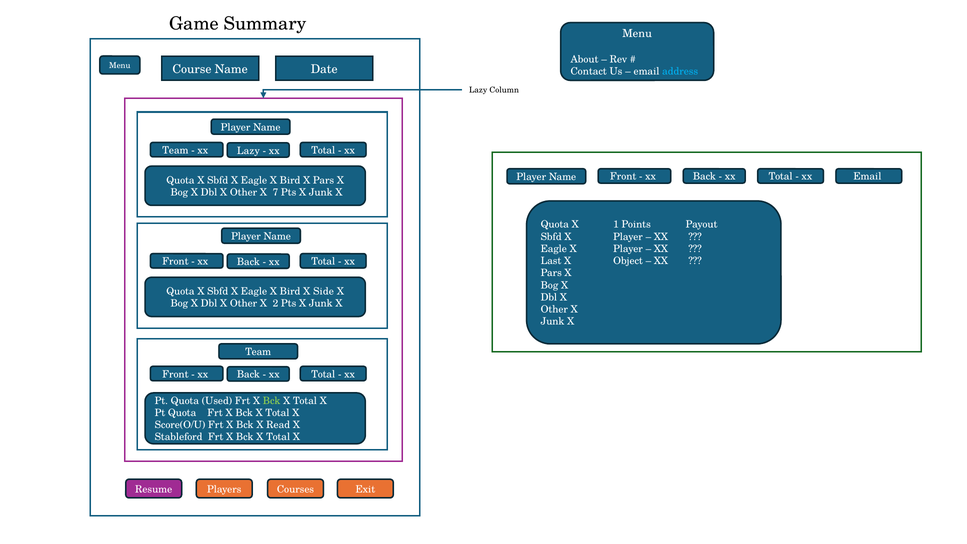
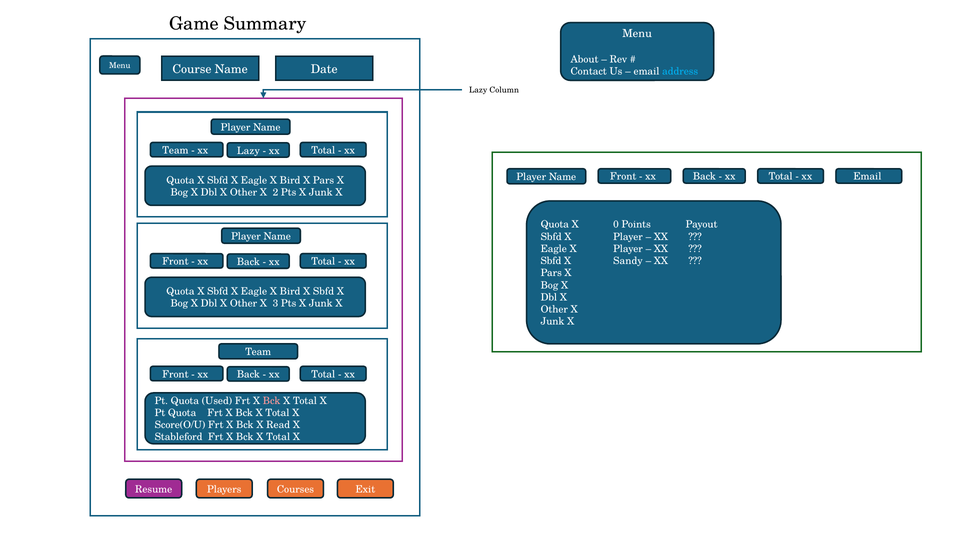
7: 7 -> 2 (275, 192)
1: 1 -> 0 (616, 225)
Last: Last -> Sbfd (551, 261)
Object: Object -> Sandy (628, 261)
Bird X Side: Side -> Sbfd (324, 292)
2: 2 -> 3 (275, 304)
Bck colour: light green -> pink (272, 401)
